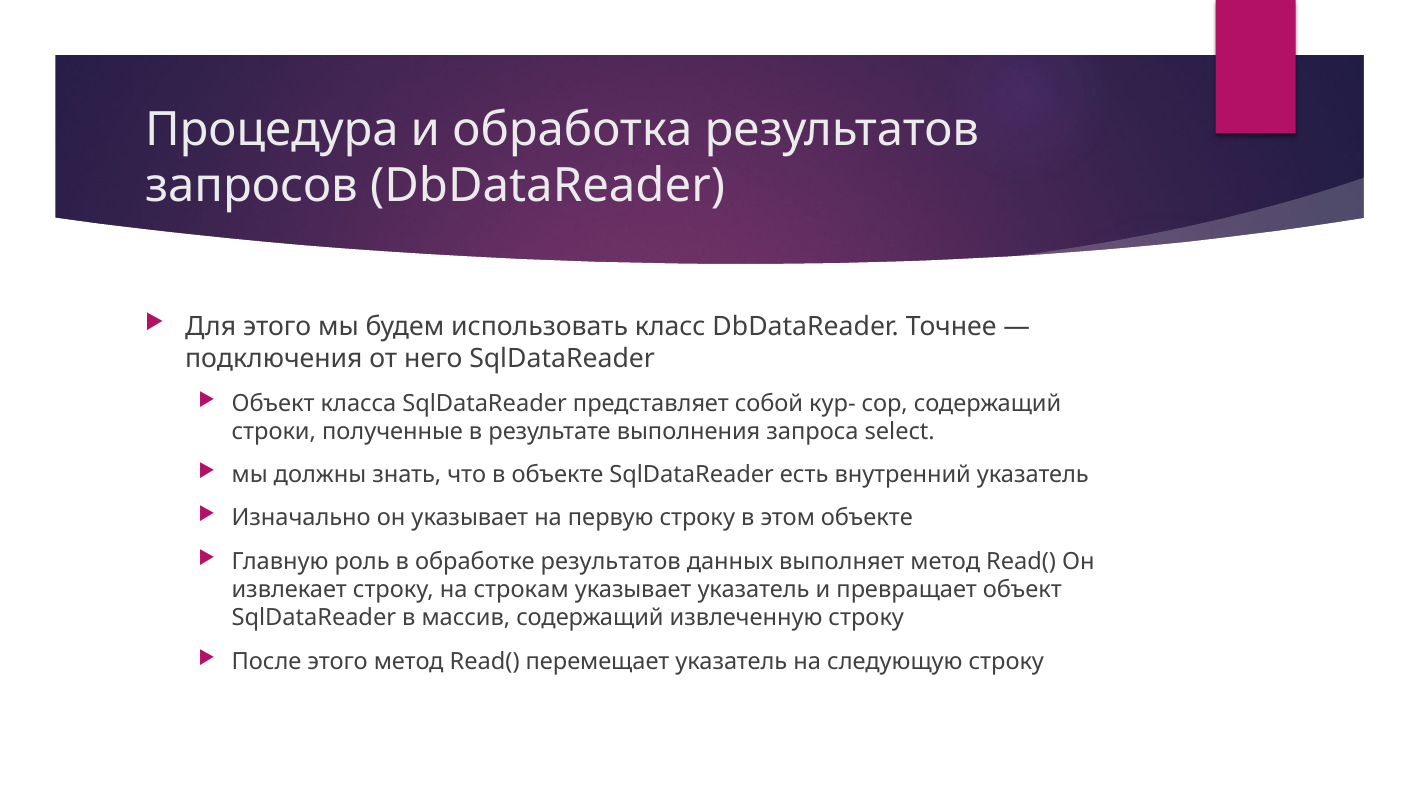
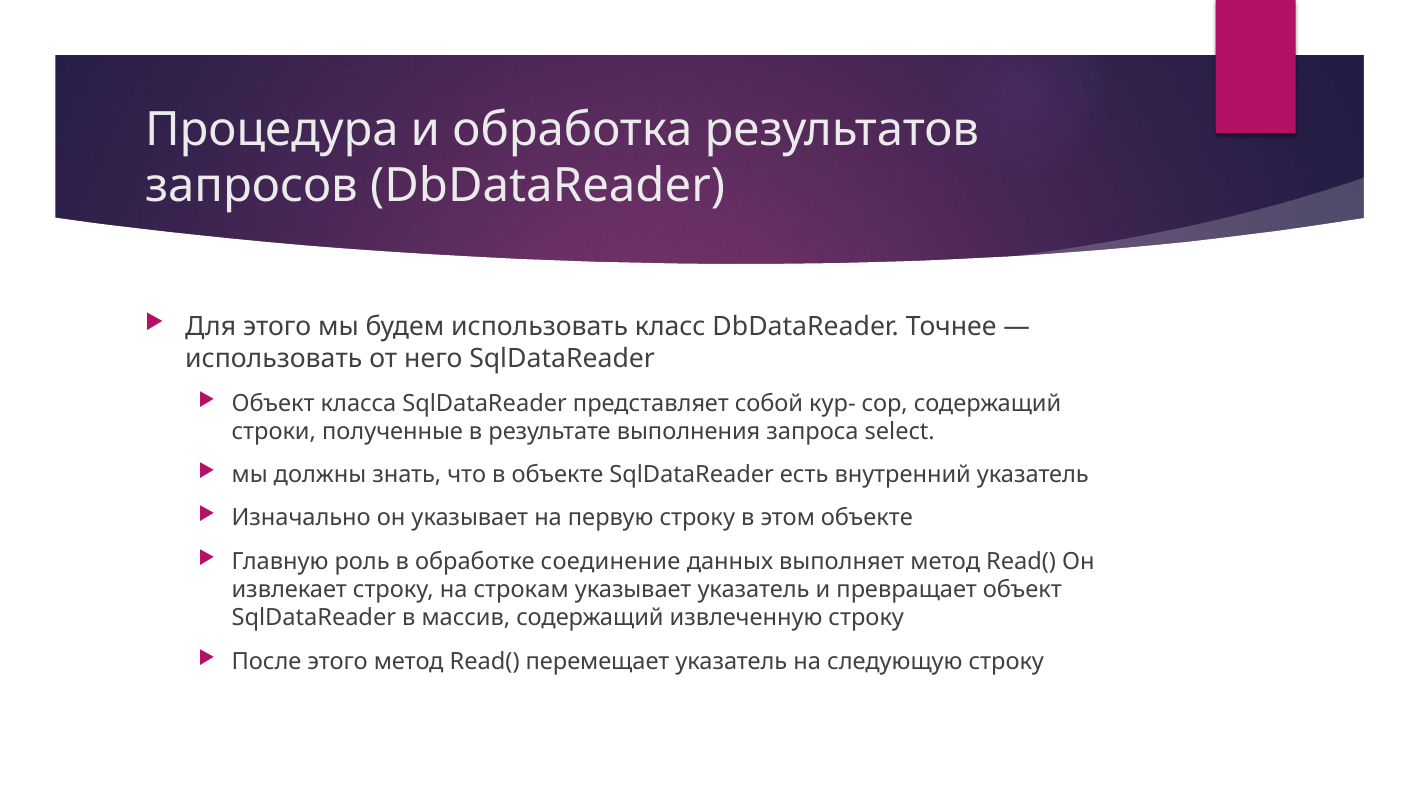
подключения: подключения -> использовать (274, 358)
обработке результатов: результатов -> соединение (611, 561)
